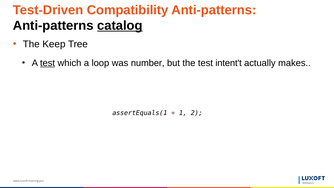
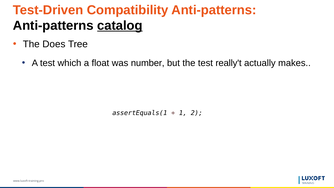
Keep: Keep -> Does (54, 44)
test underline: present -> none (48, 63)
loop: loop -> float (100, 63)
intent't: intent't -> really't (229, 63)
